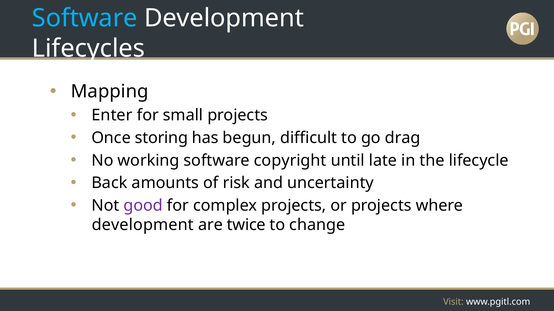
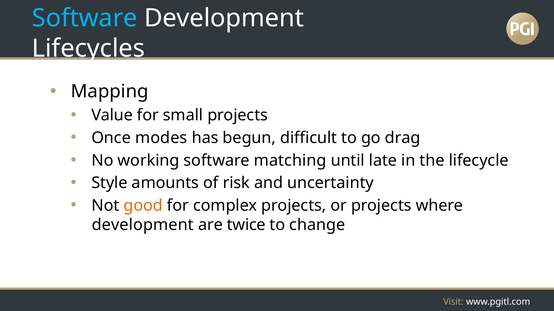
Enter: Enter -> Value (112, 116)
storing: storing -> modes (161, 138)
copyright: copyright -> matching (290, 161)
Back: Back -> Style (110, 183)
good colour: purple -> orange (143, 206)
